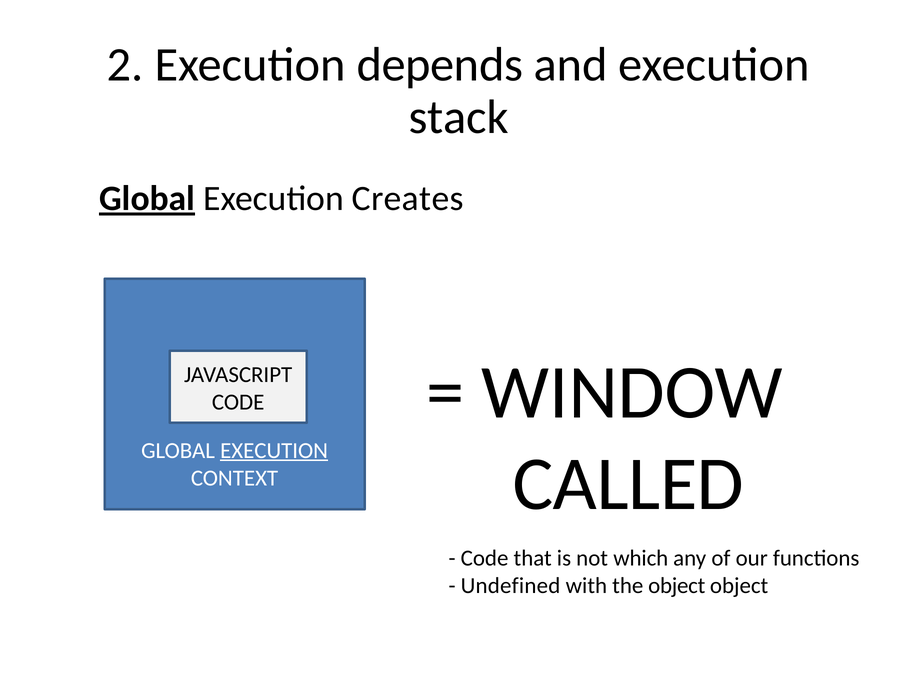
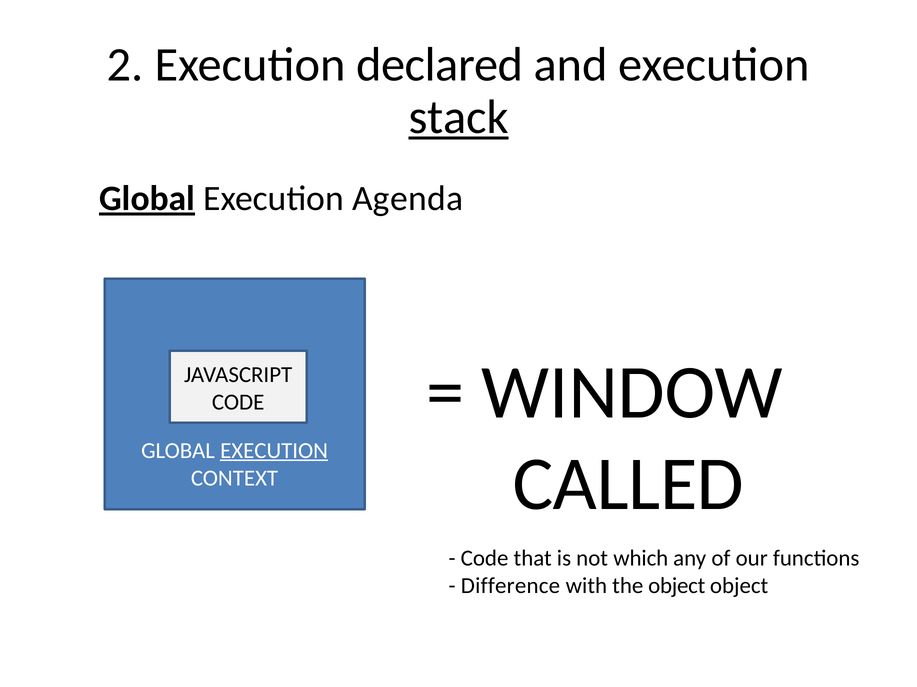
depends: depends -> declared (440, 65)
stack underline: none -> present (459, 117)
Creates: Creates -> Agenda (408, 199)
Undefined: Undefined -> Difference (510, 586)
